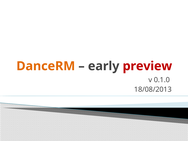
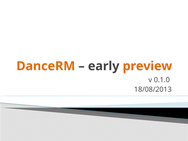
preview colour: red -> orange (147, 66)
